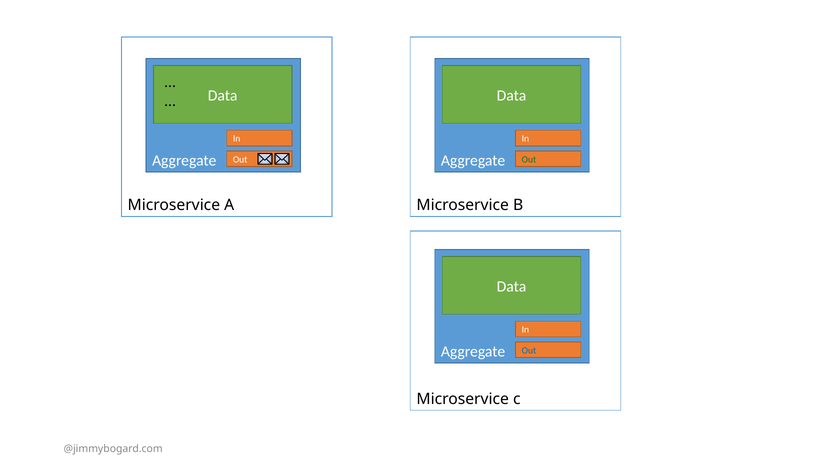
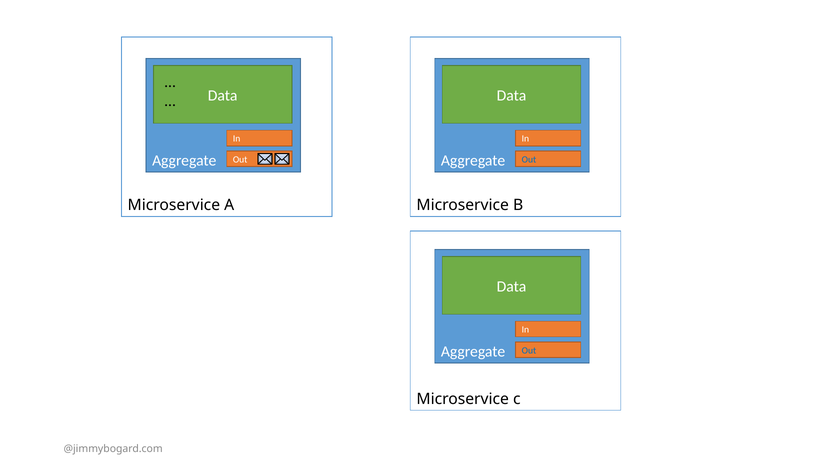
Out colour: green -> blue (529, 160)
